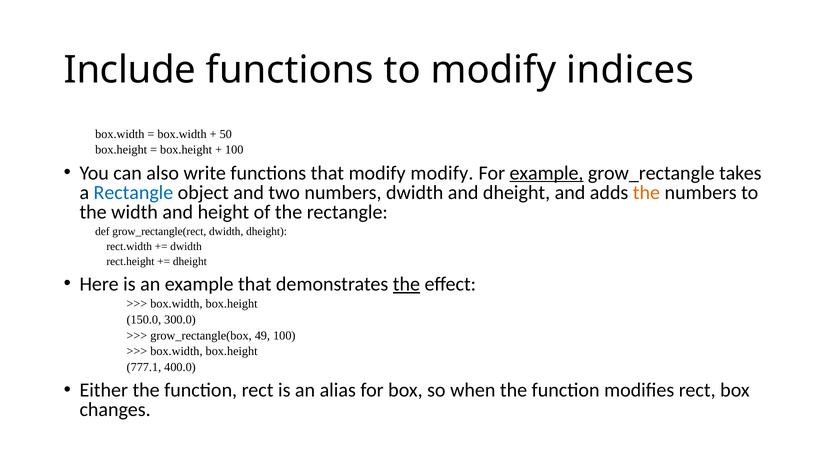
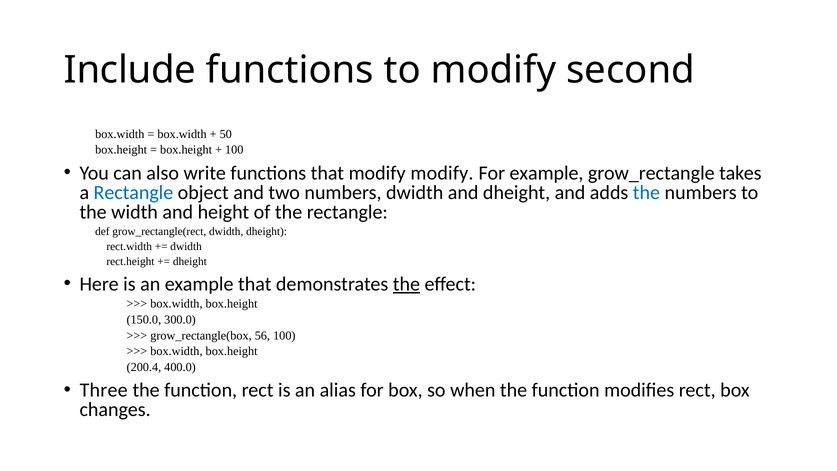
indices: indices -> second (631, 70)
example underline: present -> none (547, 173)
the colour: orange -> blue (646, 192)
49: 49 -> 56 (262, 335)
777.1: 777.1 -> 200.4 (144, 367)
Either: Either -> Three (104, 390)
